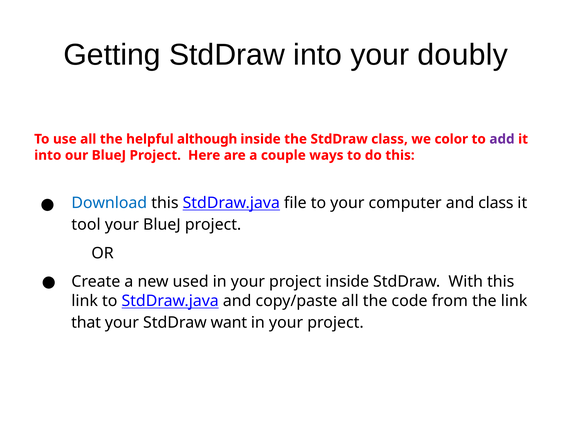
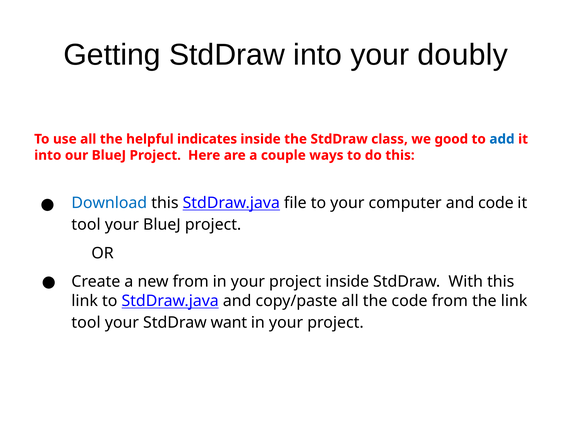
although: although -> indicates (207, 139)
color: color -> good (451, 139)
add colour: purple -> blue (502, 139)
and class: class -> code (496, 203)
new used: used -> from (191, 282)
that: that -> tool (86, 323)
